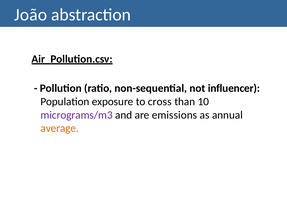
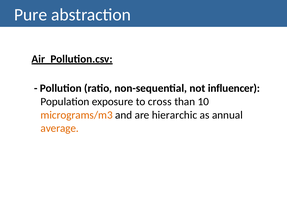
João: João -> Pure (31, 15)
micrograms/m3 colour: purple -> orange (77, 115)
emissions: emissions -> hierarchic (175, 115)
